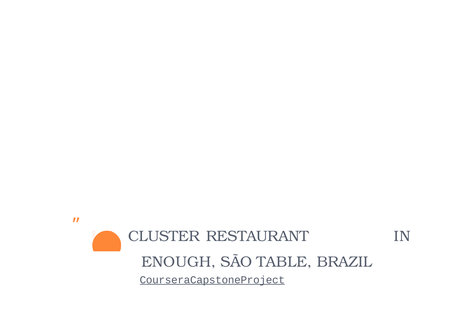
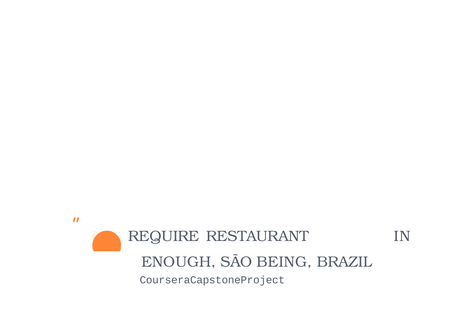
CLUSTER: CLUSTER -> REQUIRE (164, 236)
TABLE: TABLE -> BEING (284, 262)
CourseraCapstoneProject underline: present -> none (212, 280)
